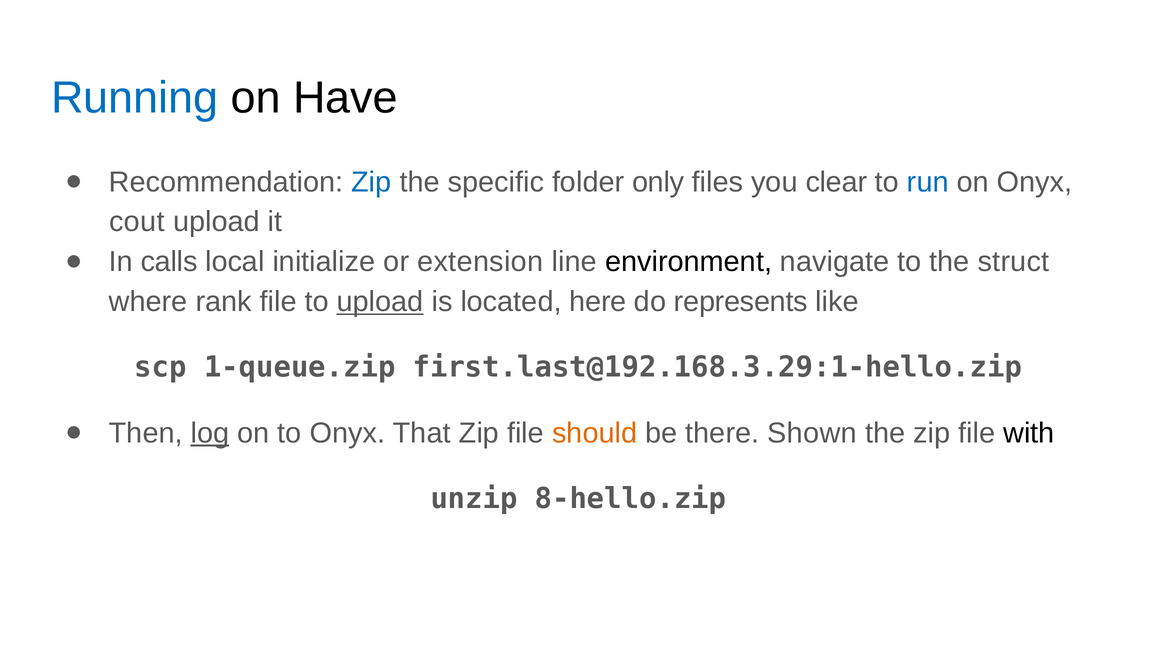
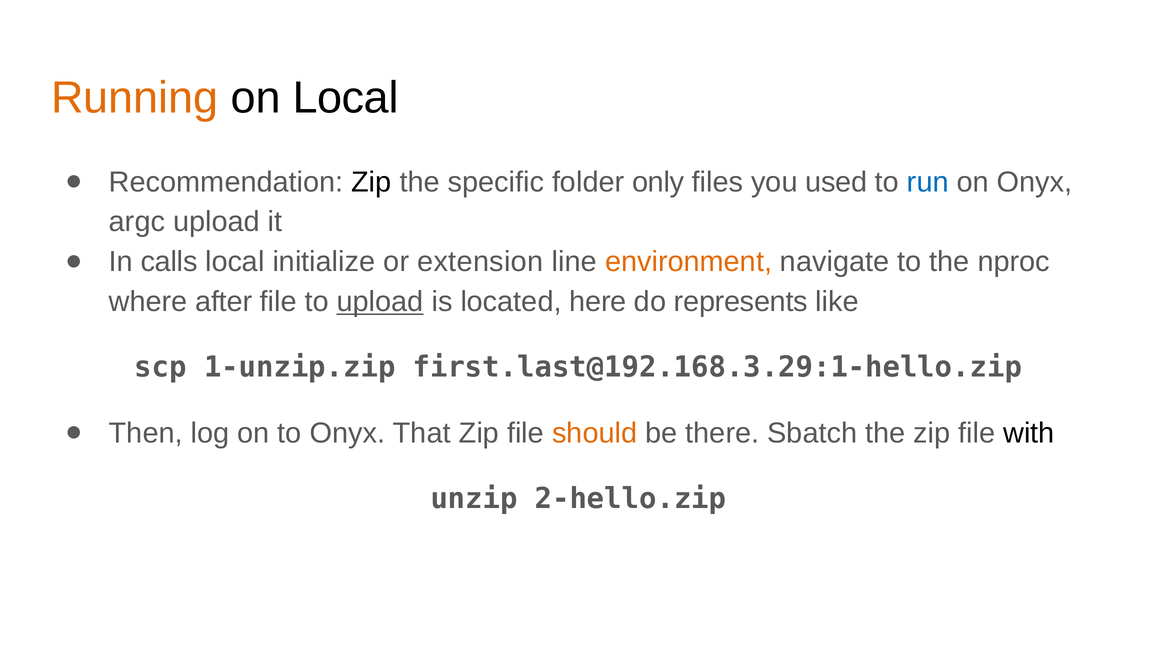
Running colour: blue -> orange (135, 98)
on Have: Have -> Local (346, 98)
Zip colour: blue -> black (371, 182)
clear: clear -> used (836, 182)
cout: cout -> argc (137, 222)
environment colour: black -> orange (689, 262)
struct: struct -> nproc (1014, 262)
rank: rank -> after (224, 302)
1-queue.zip: 1-queue.zip -> 1-unzip.zip (300, 367)
log underline: present -> none (210, 433)
Shown: Shown -> Sbatch (812, 433)
8-hello.zip: 8-hello.zip -> 2-hello.zip (631, 498)
